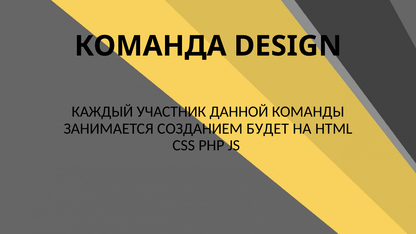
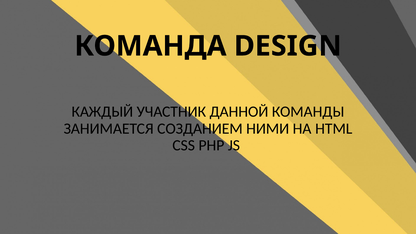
БУДЕТ: БУДЕТ -> НИМИ (268, 129)
